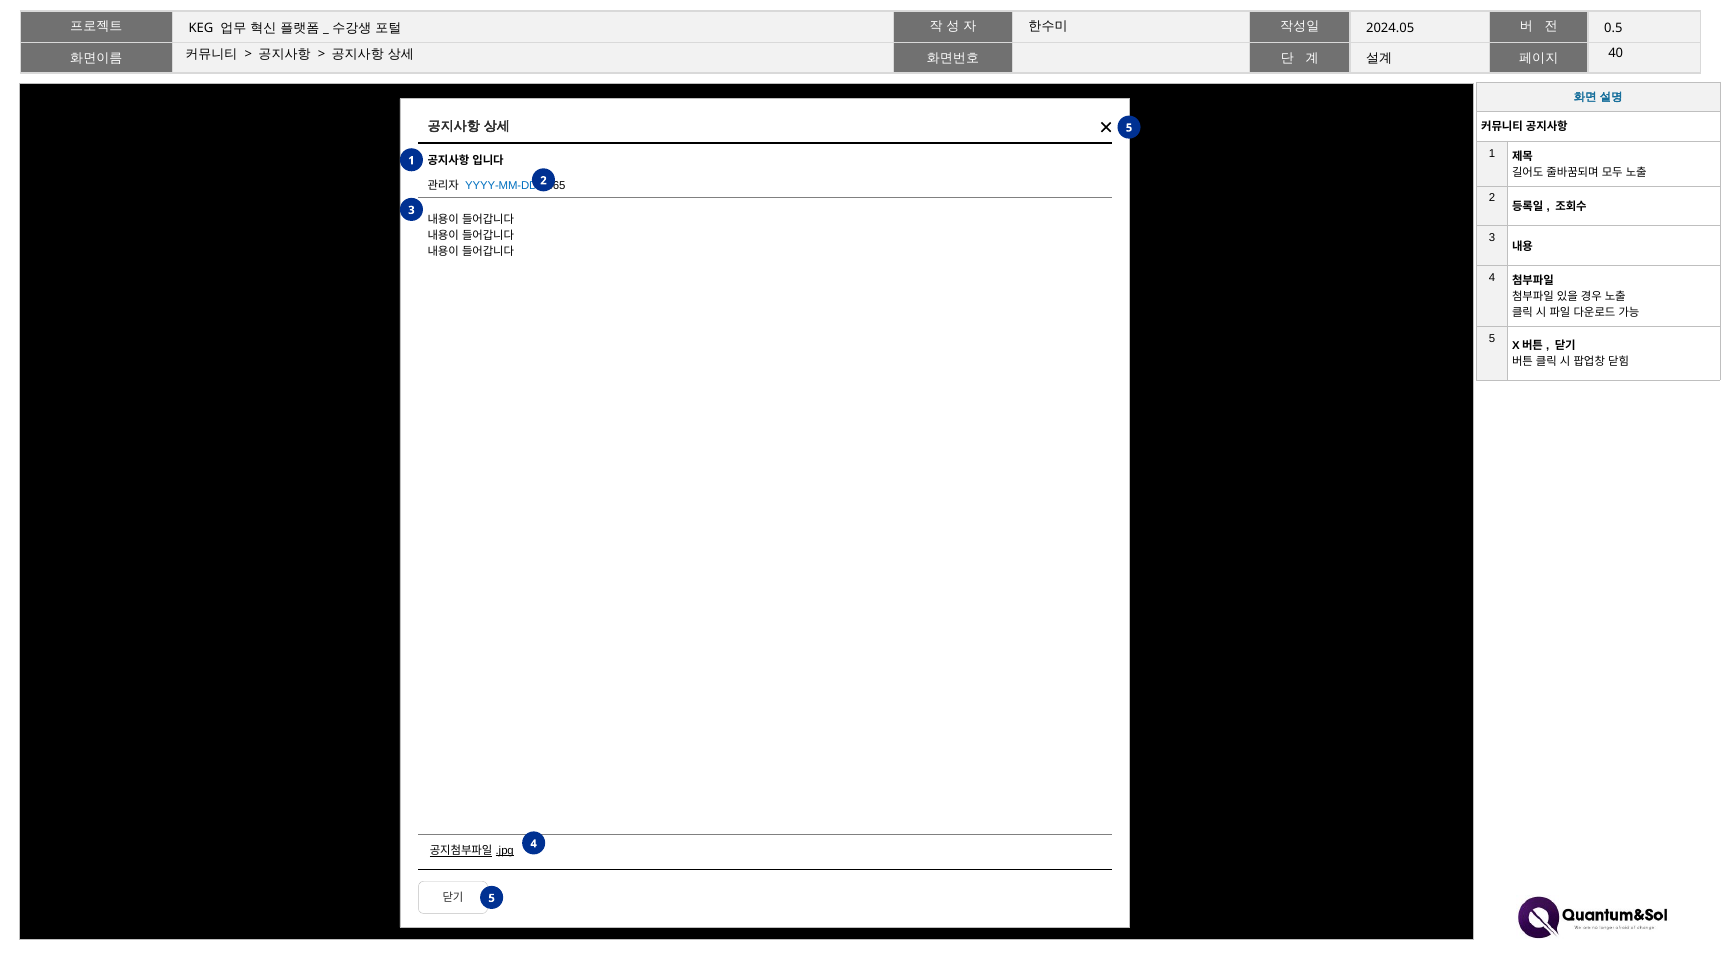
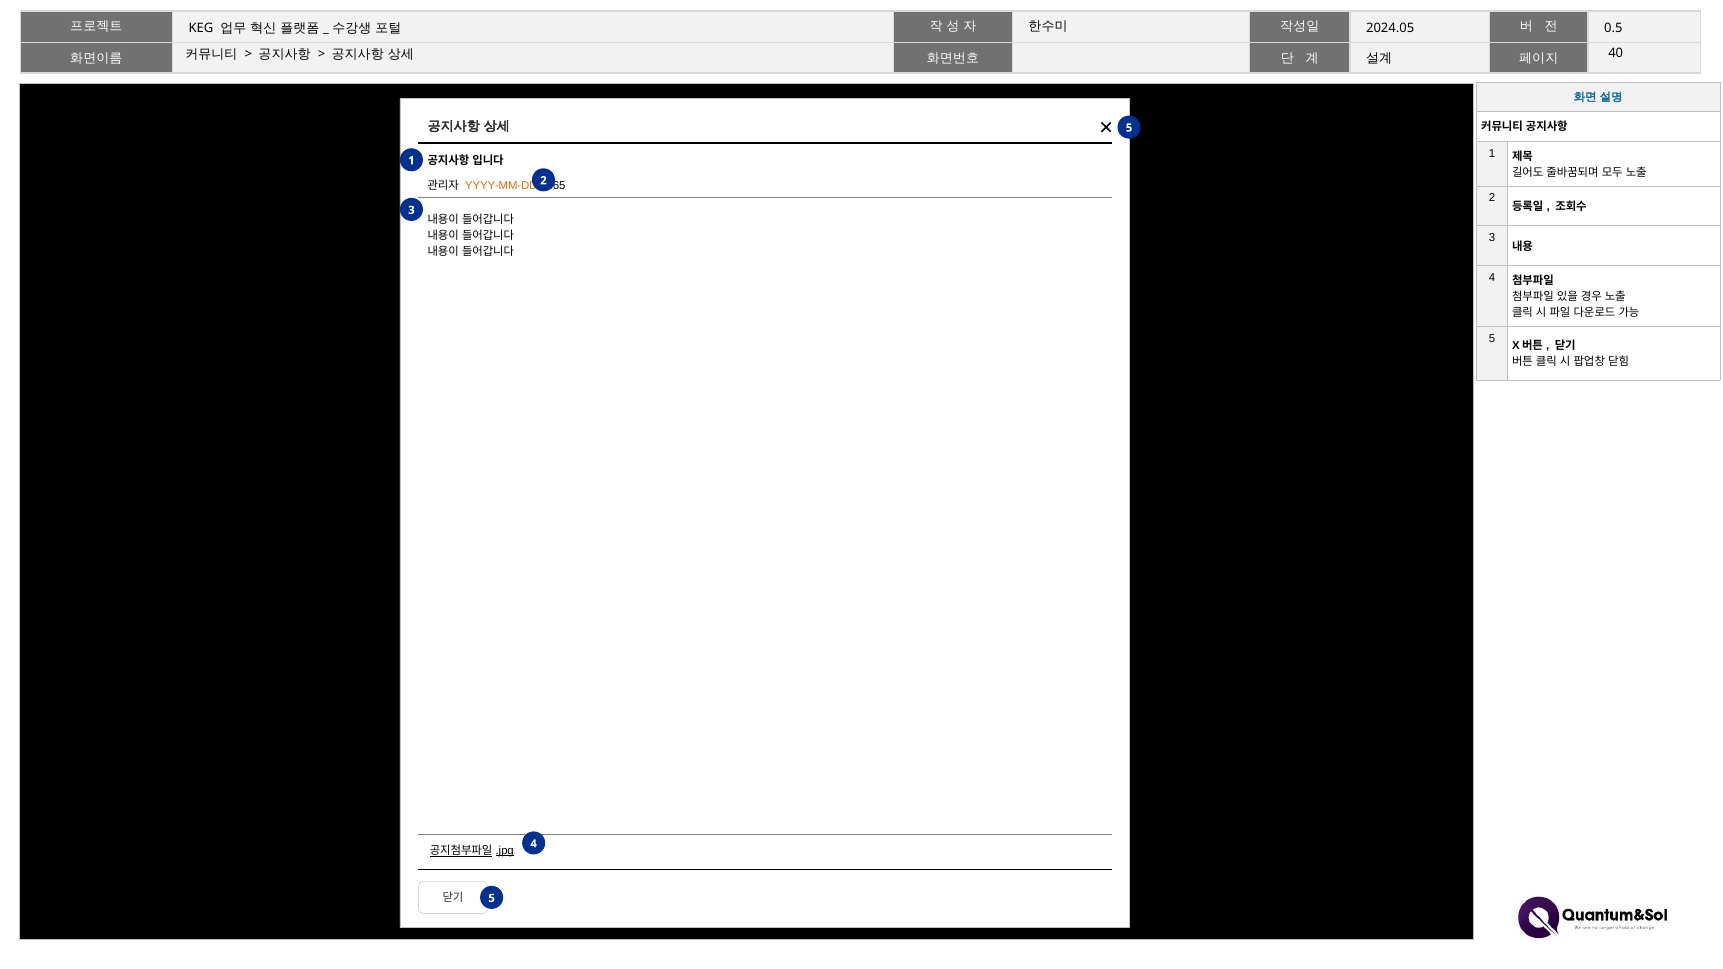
YYYY-MM-DD colour: blue -> orange (501, 185)
